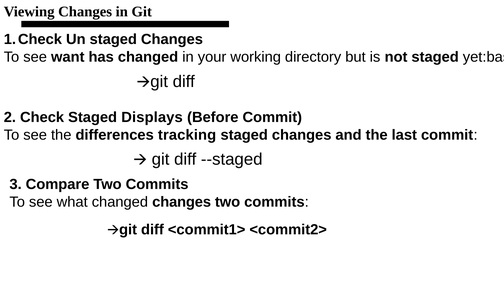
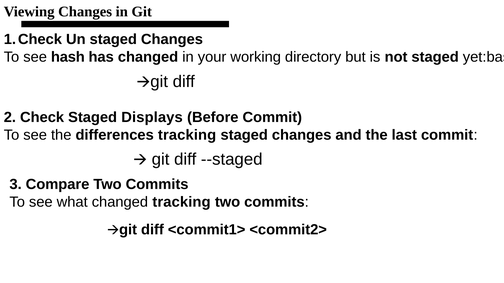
want: want -> hash (68, 57)
changed changes: changes -> tracking (181, 202)
